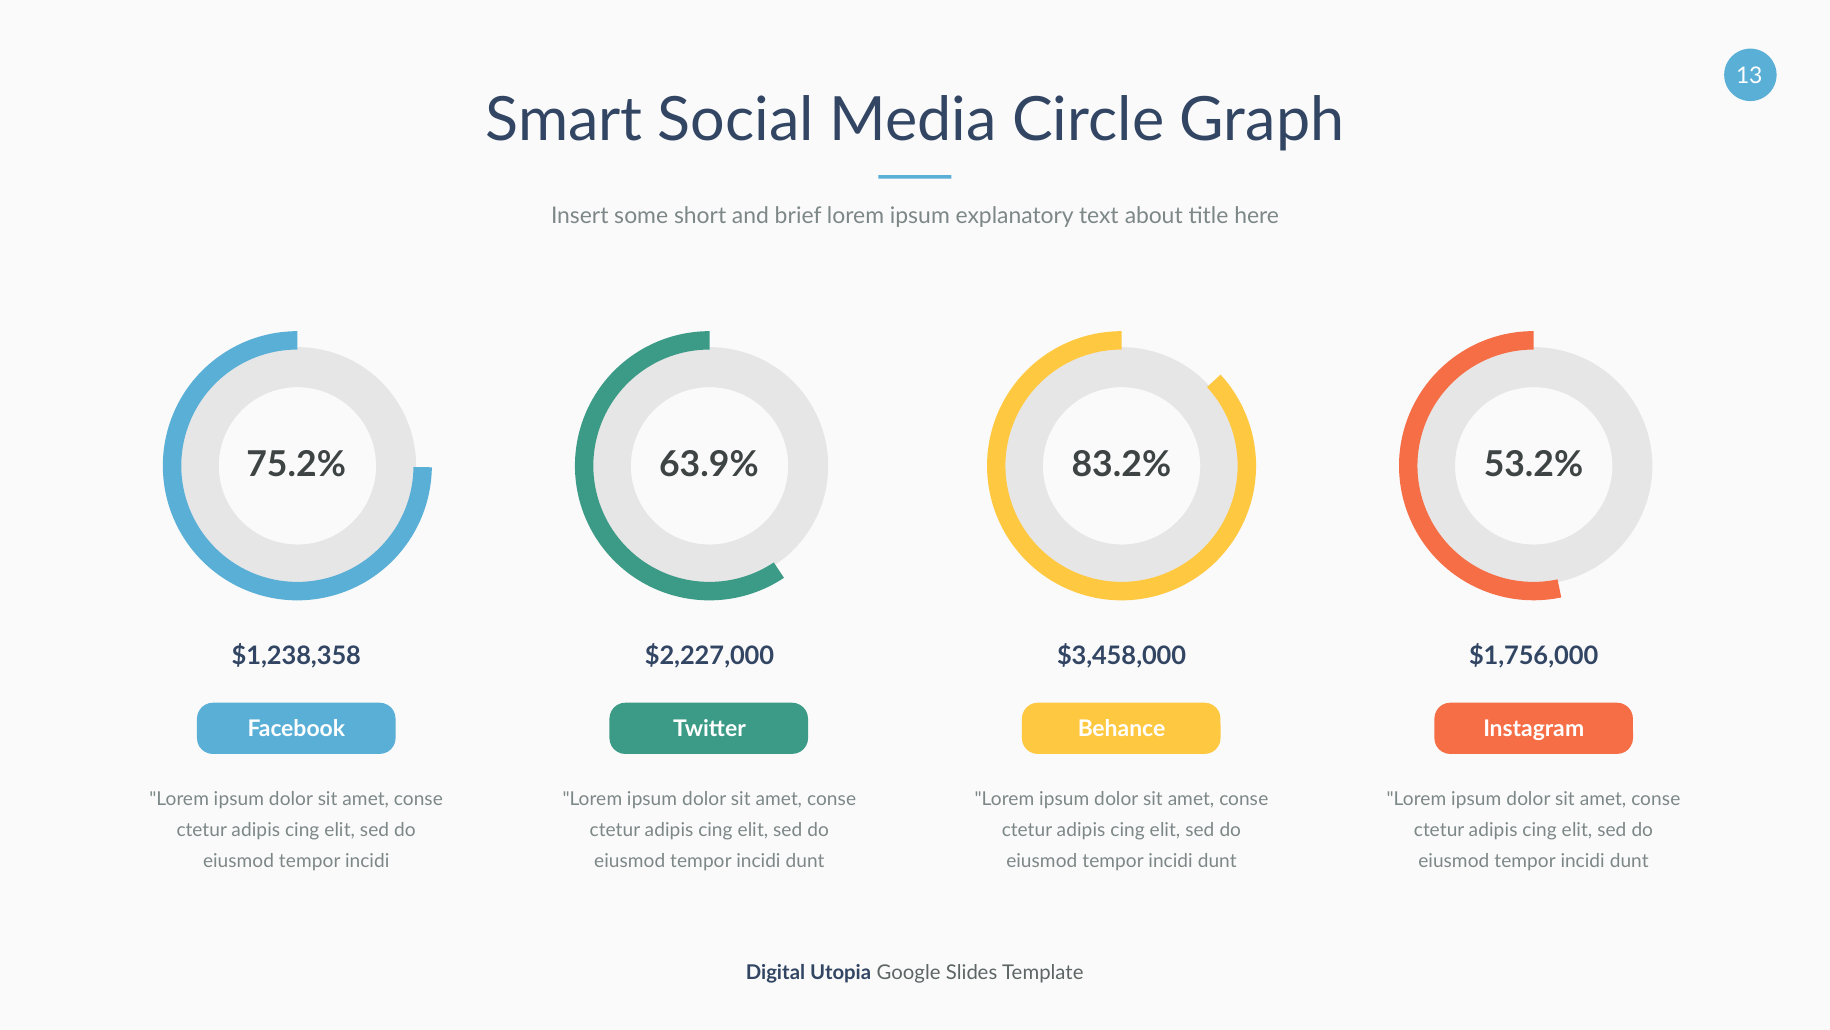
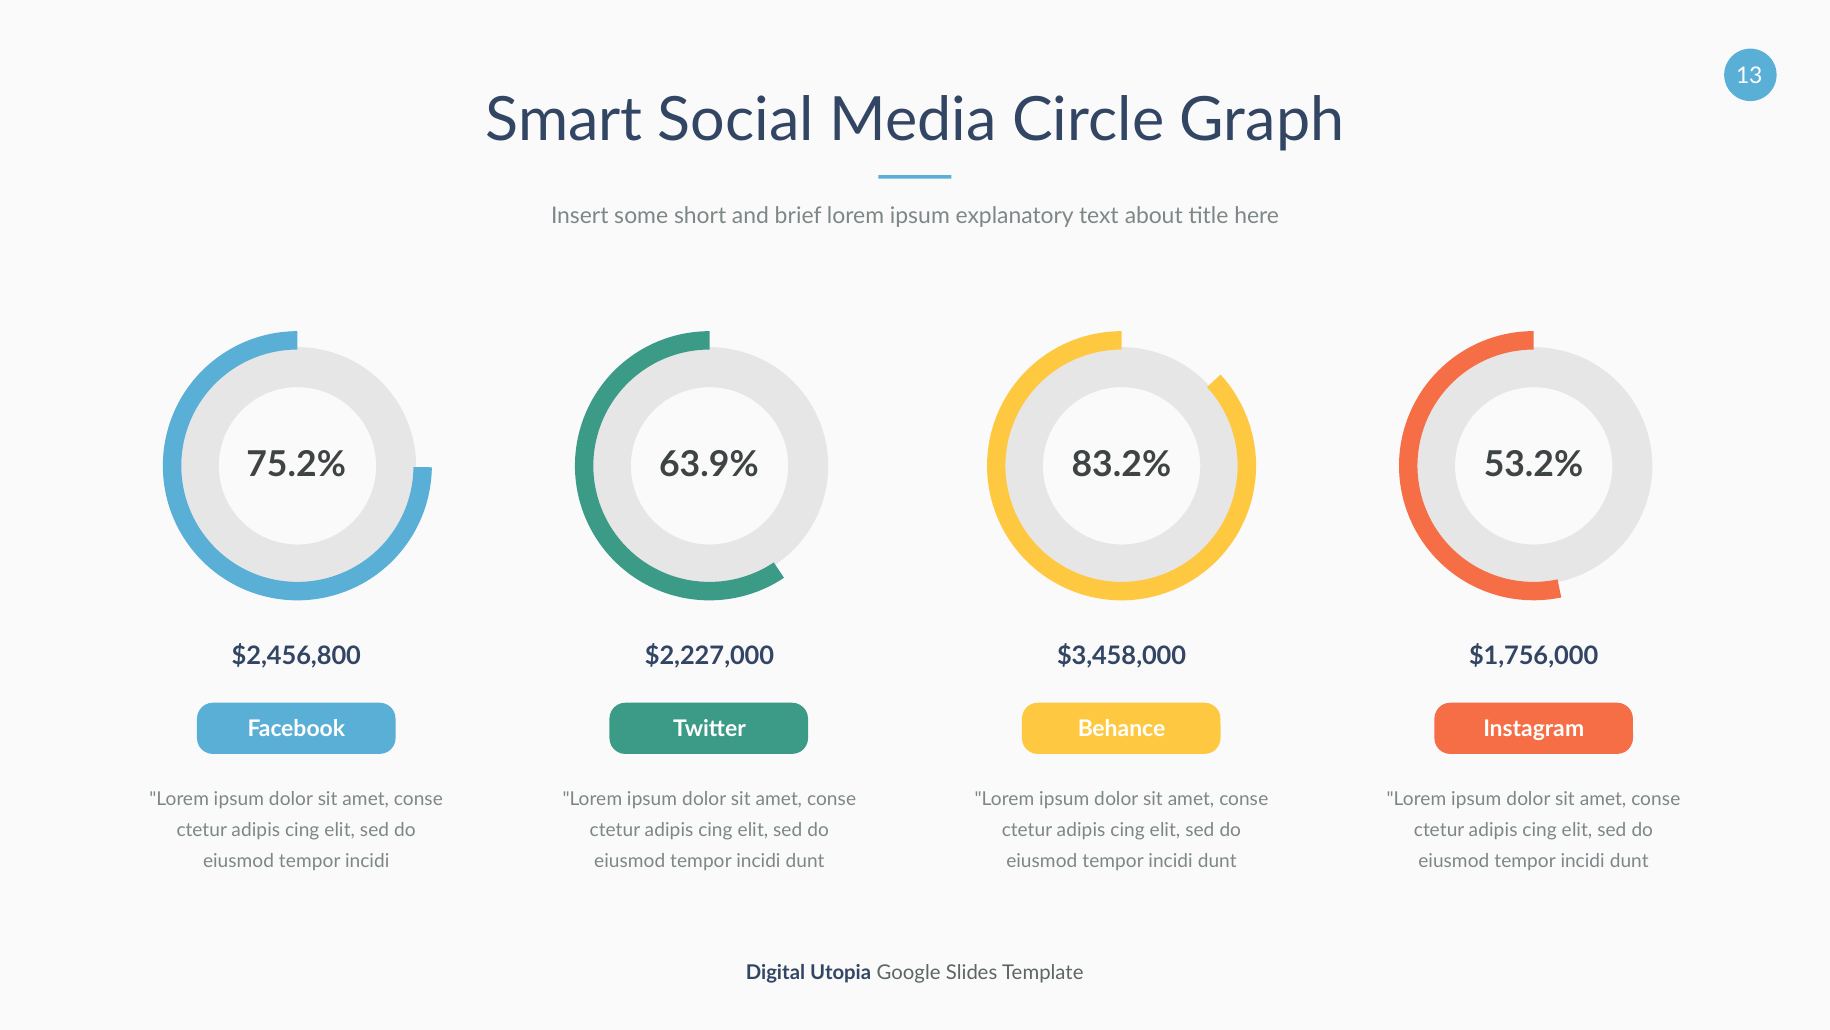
$1,238,358: $1,238,358 -> $2,456,800 (296, 656)
